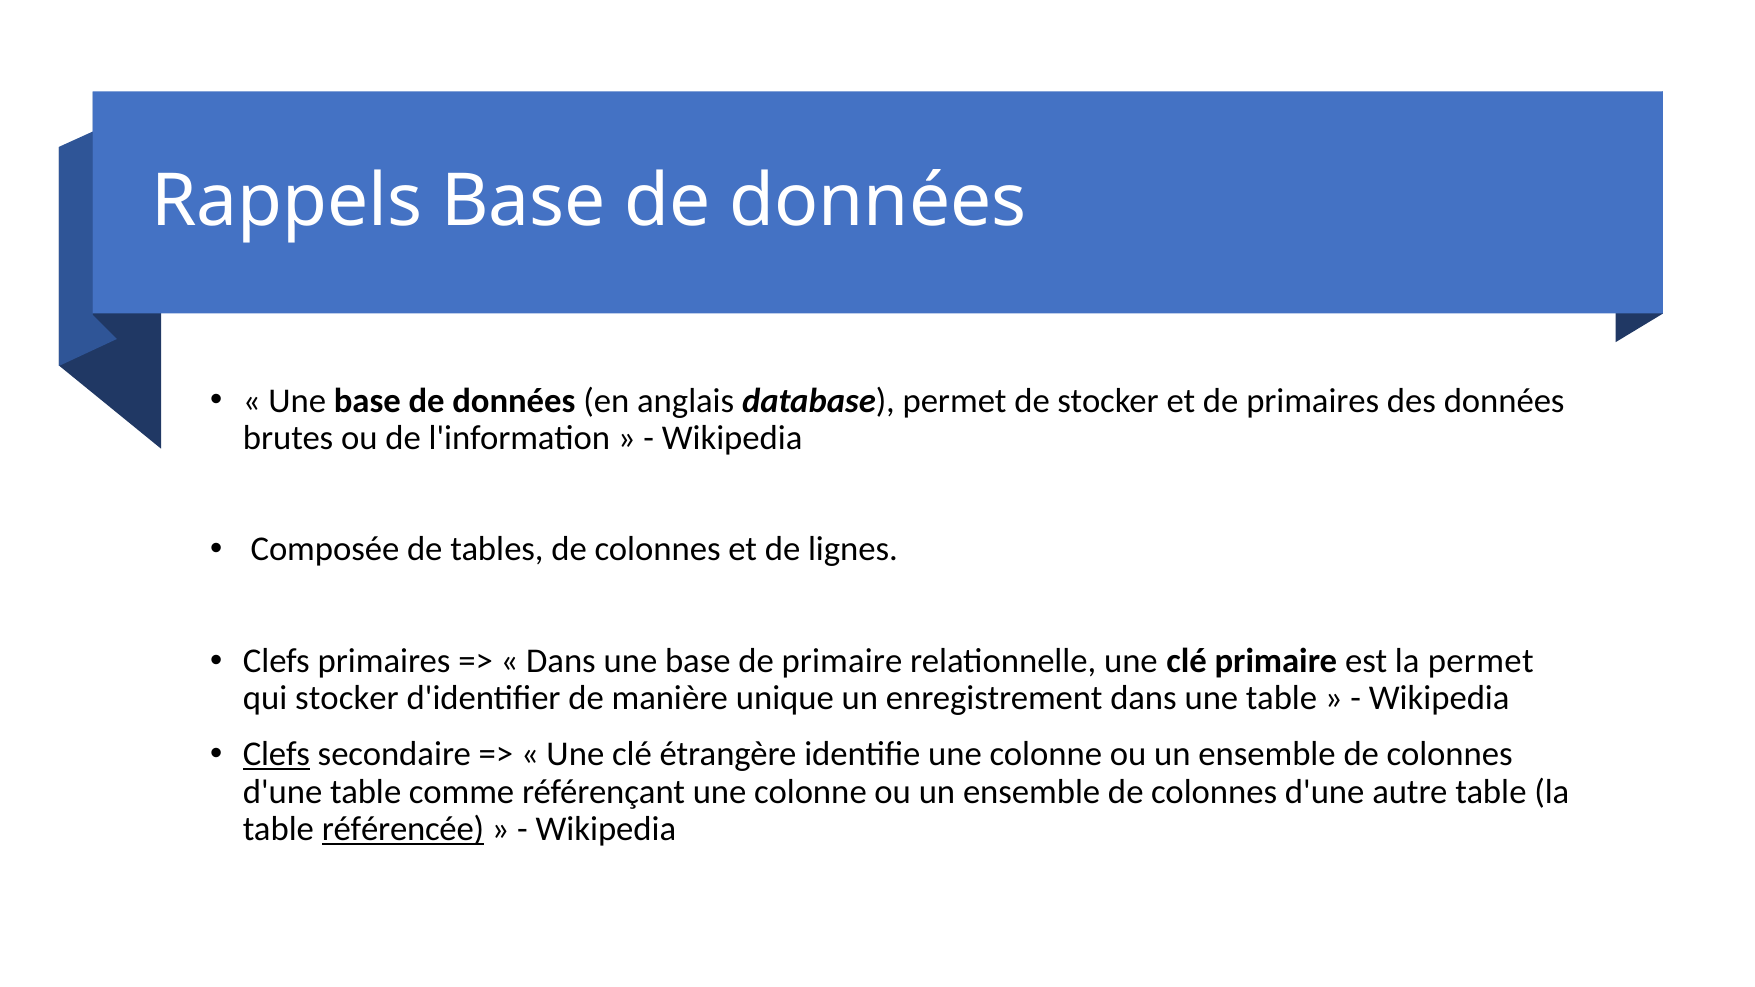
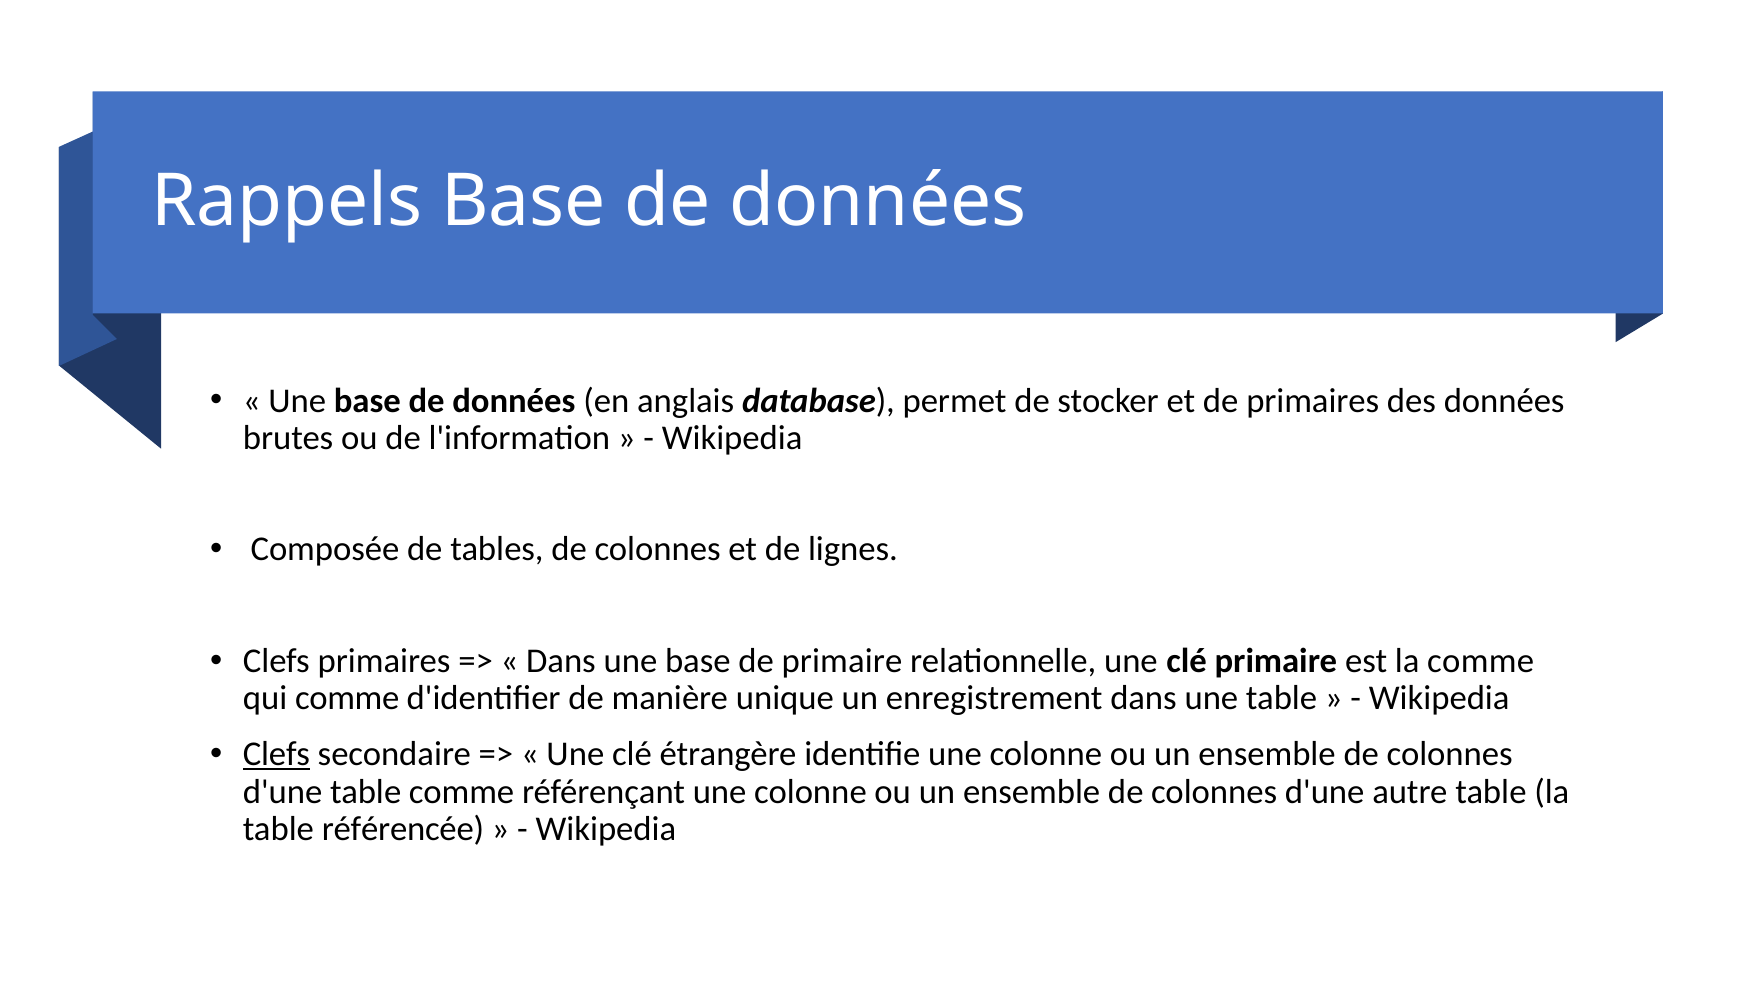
la permet: permet -> comme (1481, 661)
qui stocker: stocker -> comme (347, 699)
référencée underline: present -> none (403, 829)
